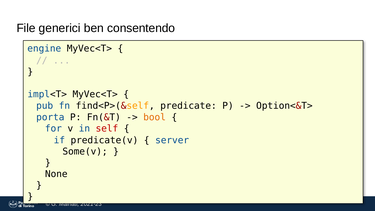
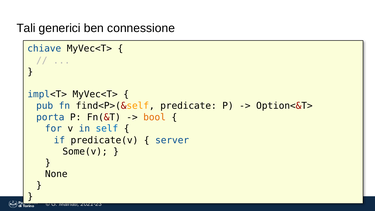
File: File -> Tali (26, 28)
consentendo: consentendo -> connessione (141, 28)
engine: engine -> chiave (44, 49)
self colour: red -> blue (107, 129)
